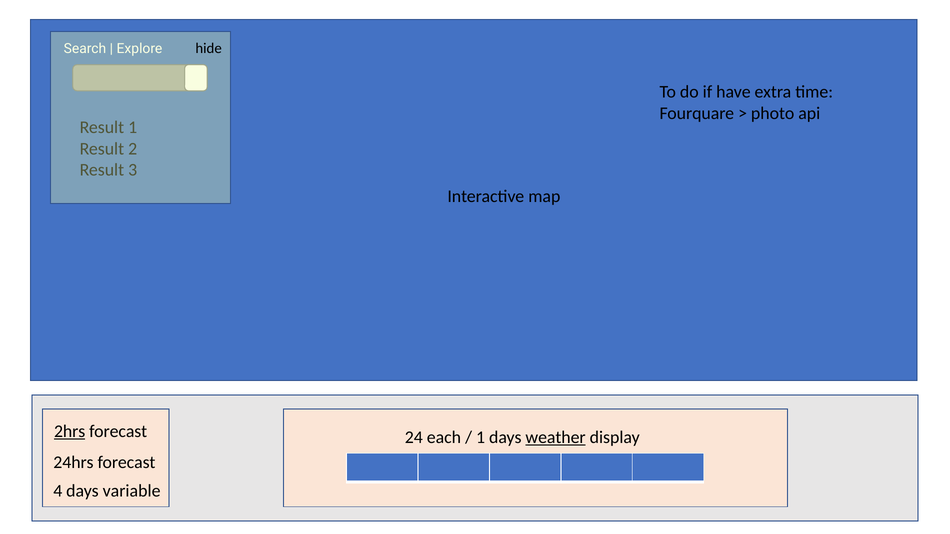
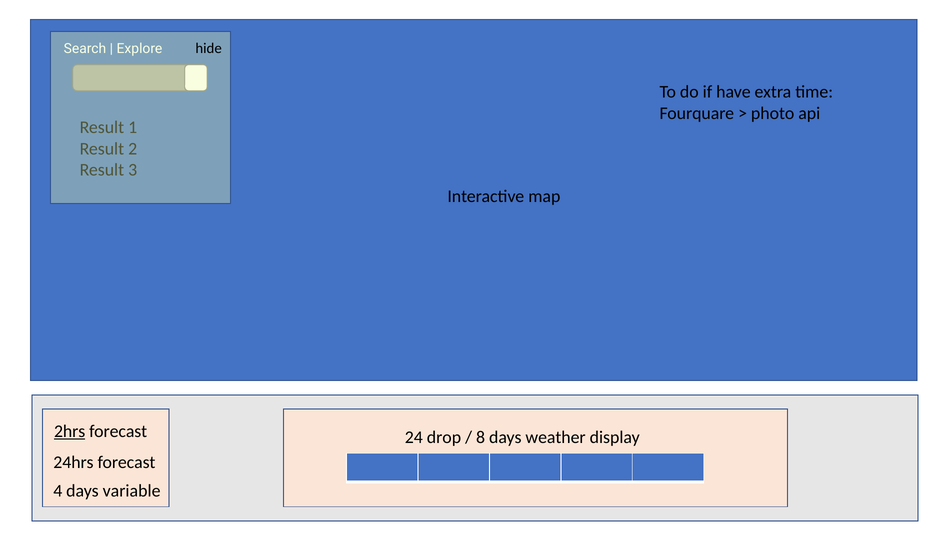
each: each -> drop (444, 438)
1: 1 -> 8 (481, 438)
weather underline: present -> none (556, 438)
